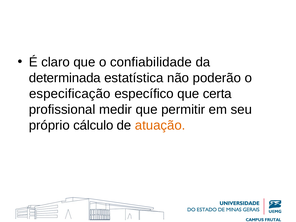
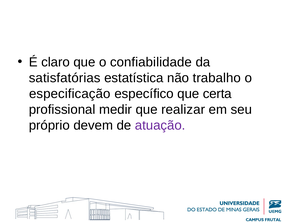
determinada: determinada -> satisfatórias (65, 78)
poderão: poderão -> trabalho (217, 78)
permitir: permitir -> realizar (183, 110)
cálculo: cálculo -> devem (93, 125)
atuação colour: orange -> purple (160, 125)
